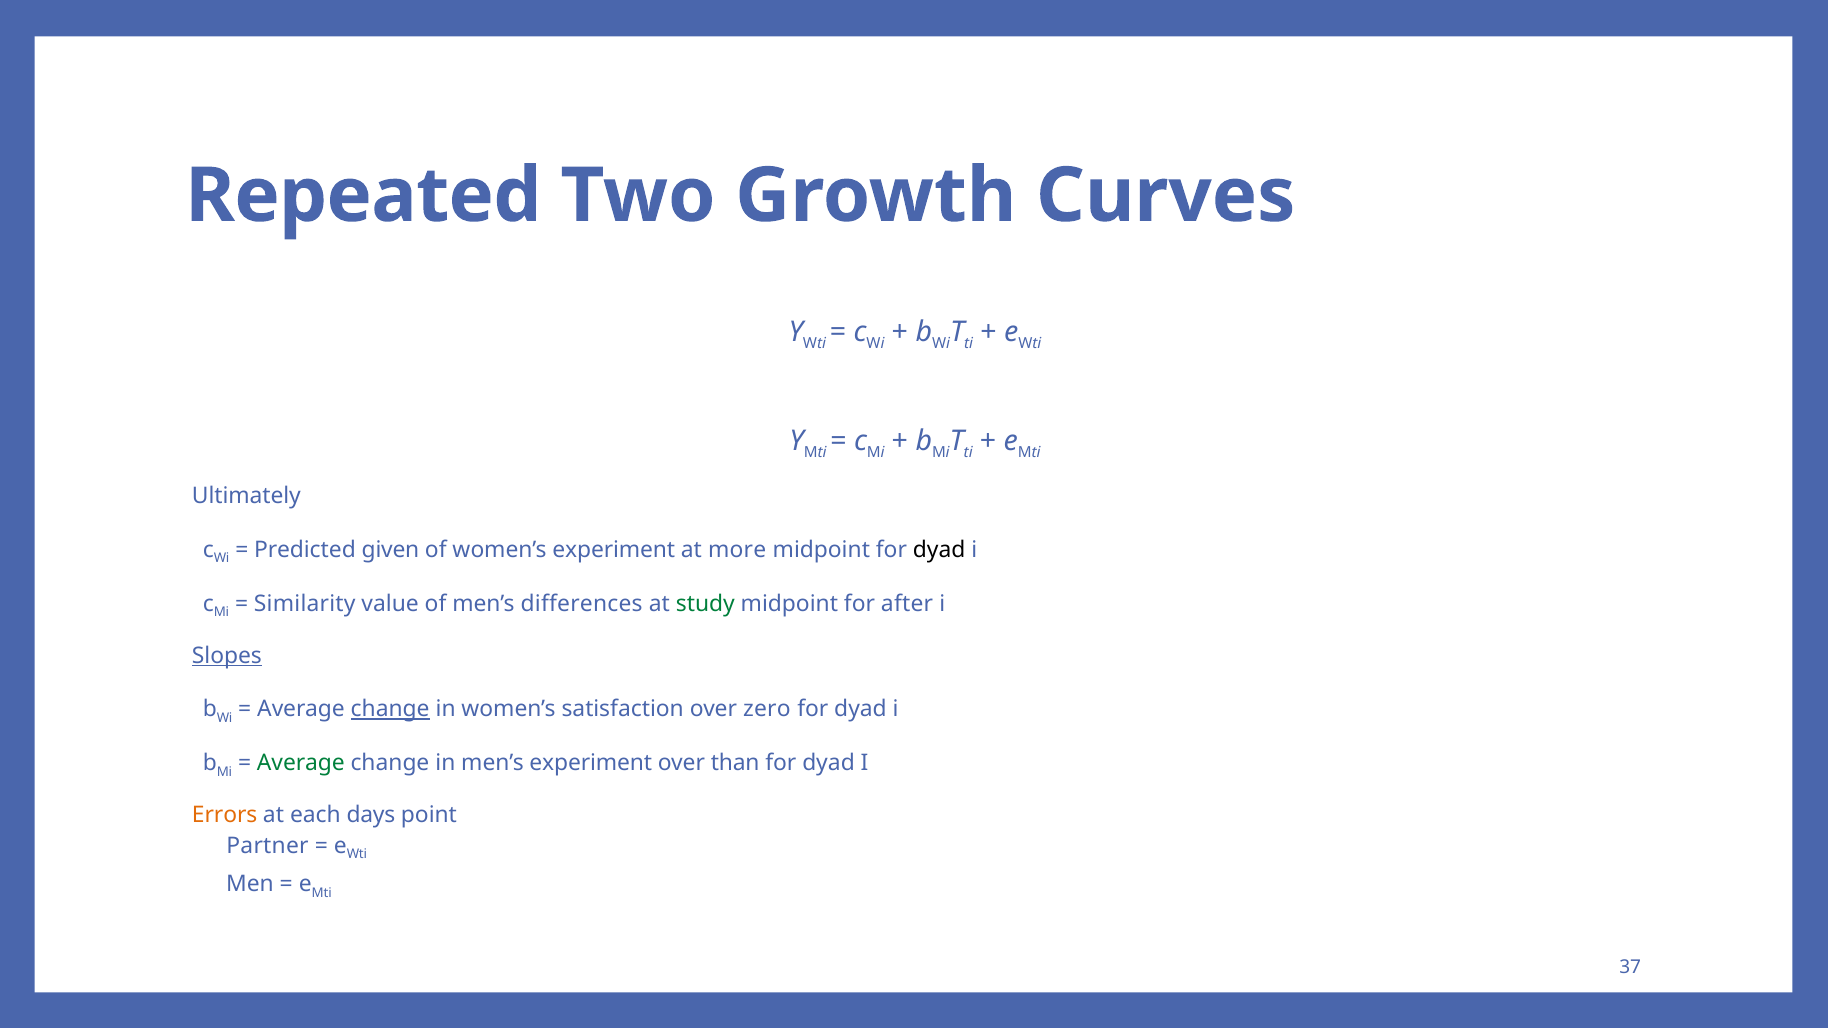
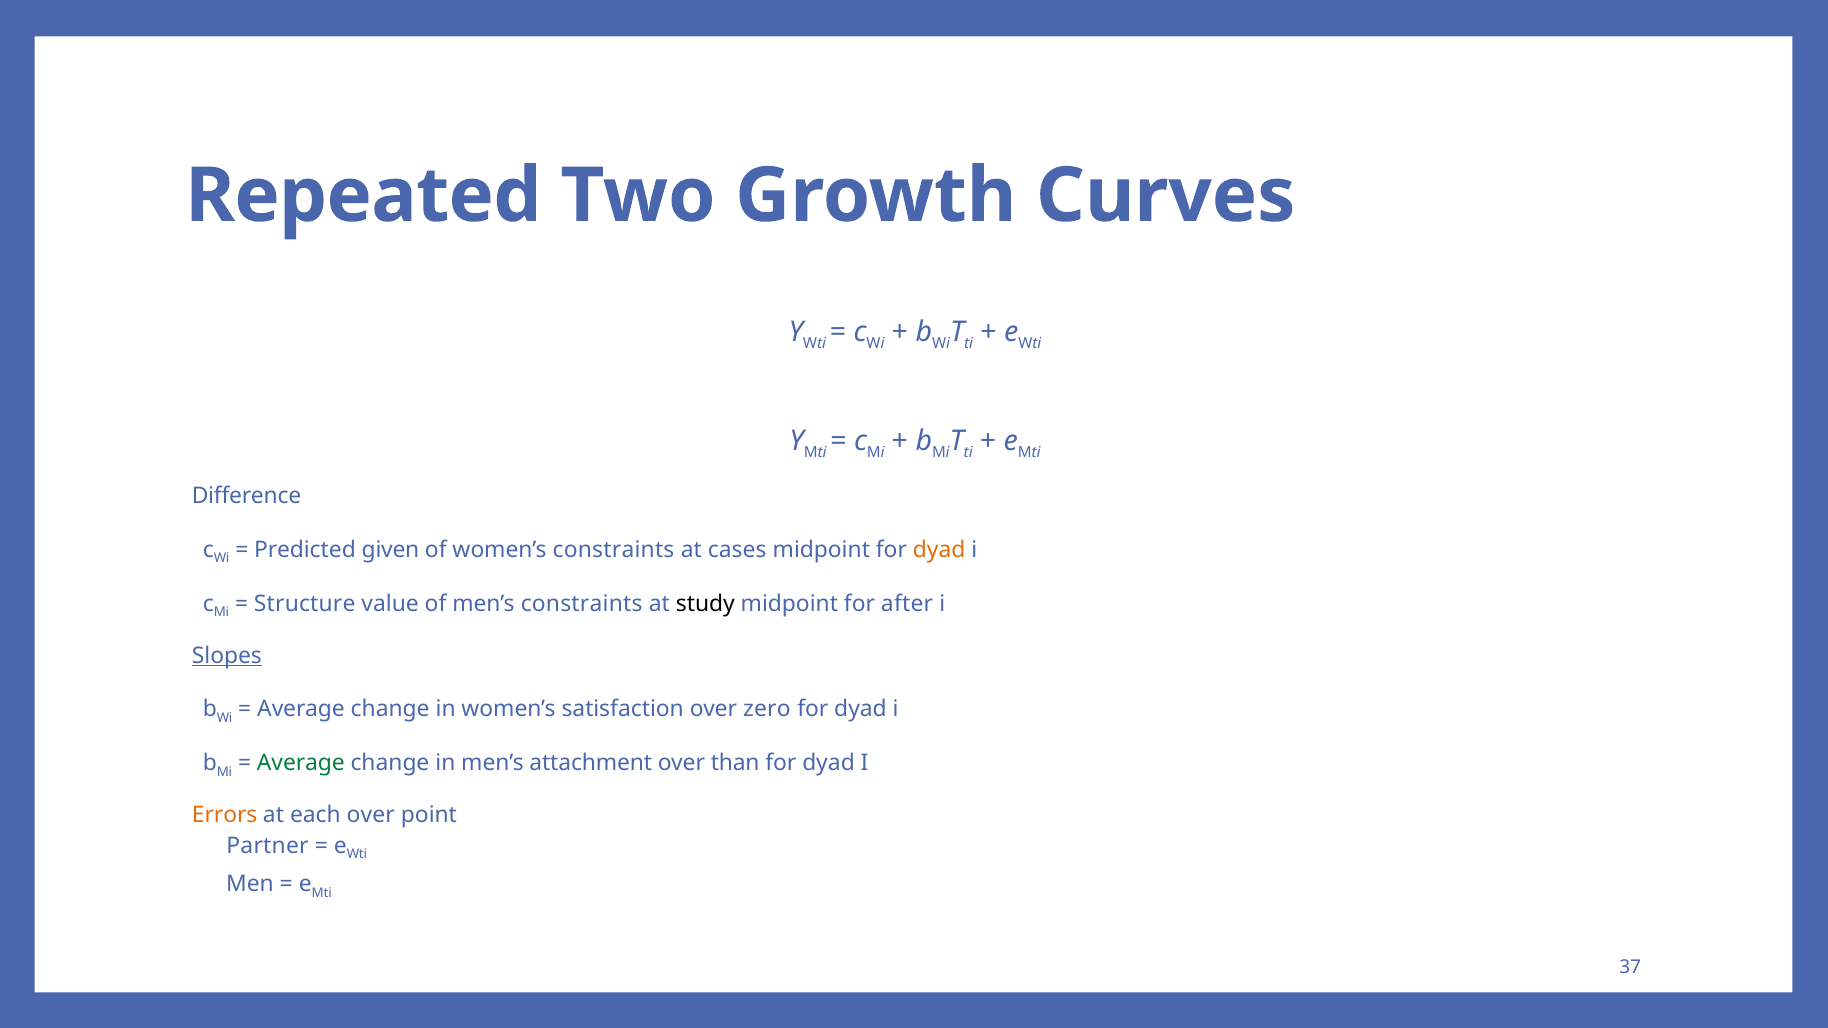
Ultimately: Ultimately -> Difference (246, 496)
women’s experiment: experiment -> constraints (614, 550)
more: more -> cases (737, 550)
dyad colour: black -> orange (939, 550)
Similarity: Similarity -> Structure (305, 604)
men’s differences: differences -> constraints (582, 604)
study colour: green -> black (705, 604)
change underline: present -> none (390, 709)
men’s experiment: experiment -> attachment (591, 763)
each days: days -> over (371, 815)
